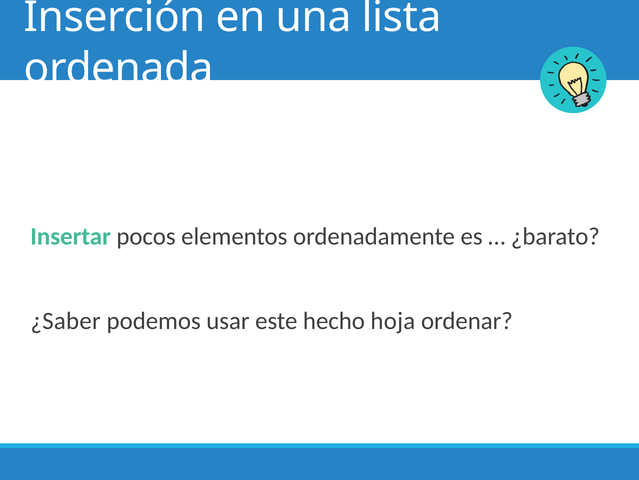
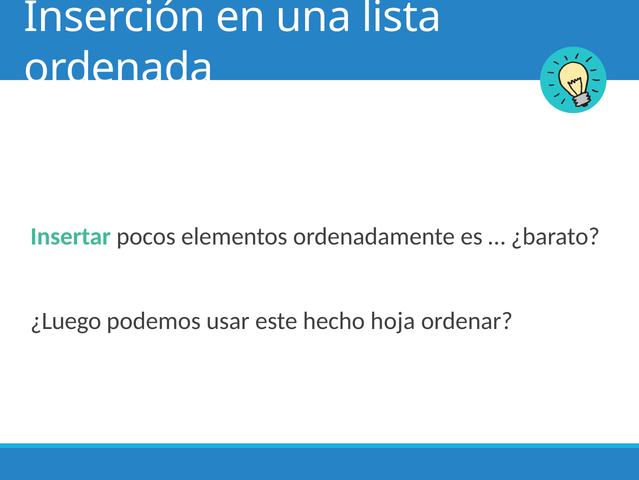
¿Saber: ¿Saber -> ¿Luego (66, 321)
